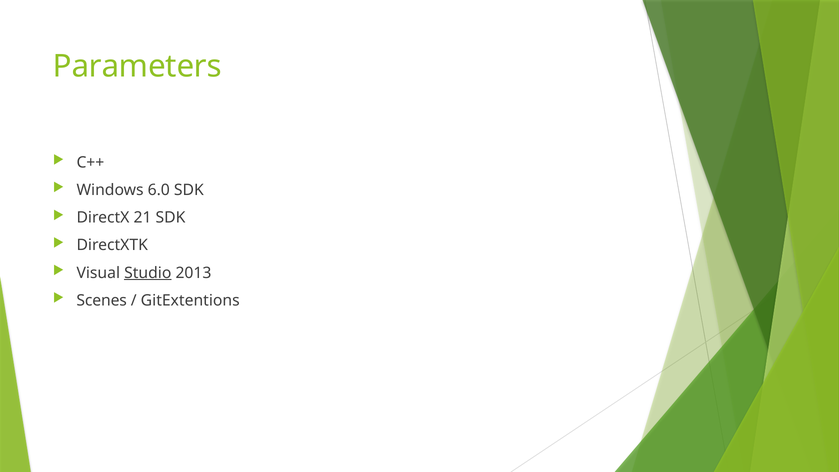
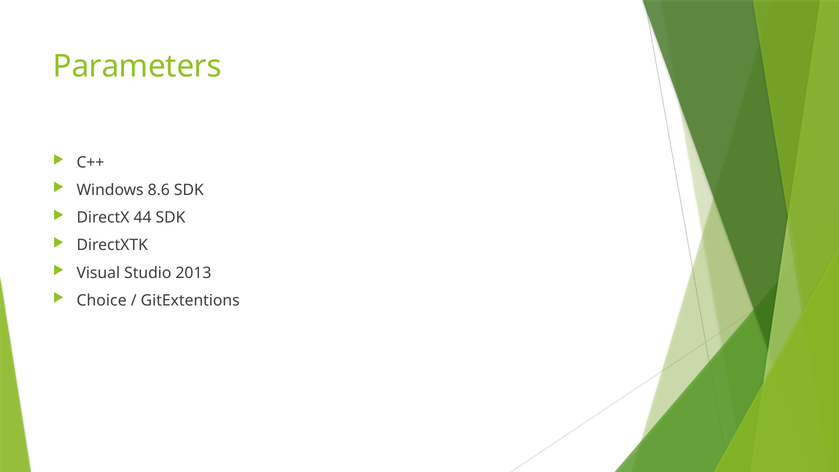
6.0: 6.0 -> 8.6 (159, 190)
21: 21 -> 44 (143, 218)
Studio underline: present -> none (148, 273)
Scenes: Scenes -> Choice (102, 300)
